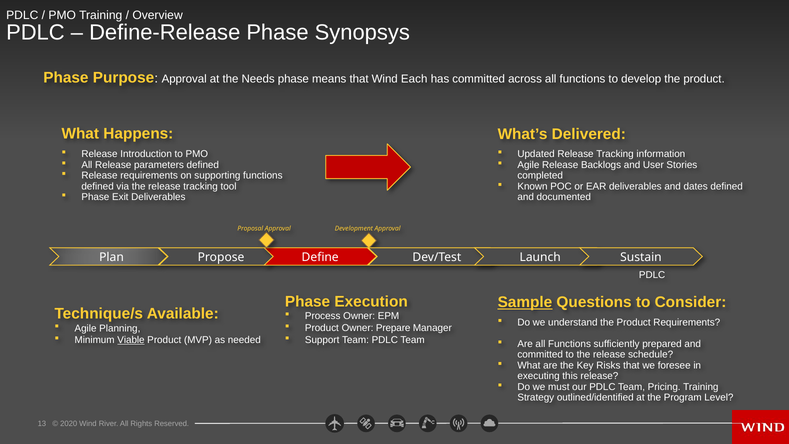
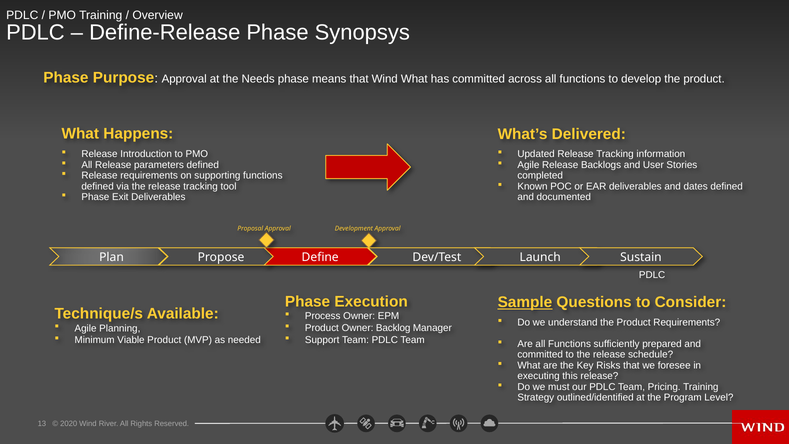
Wind Each: Each -> What (414, 79)
Prepare: Prepare -> Backlog (393, 328)
Viable underline: present -> none (131, 340)
